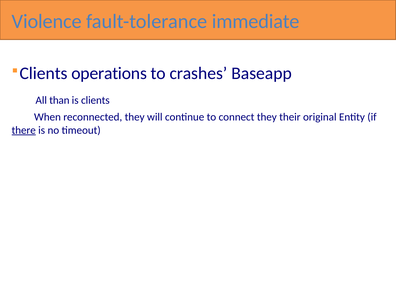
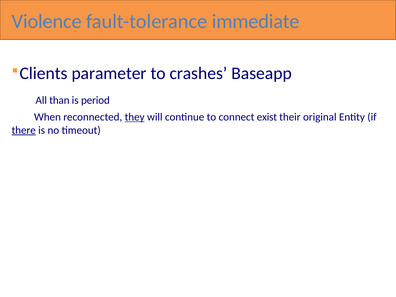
operations: operations -> parameter (109, 73)
clients: clients -> period (95, 100)
they underline: none -> present (135, 117)
connect they: they -> exist (267, 117)
